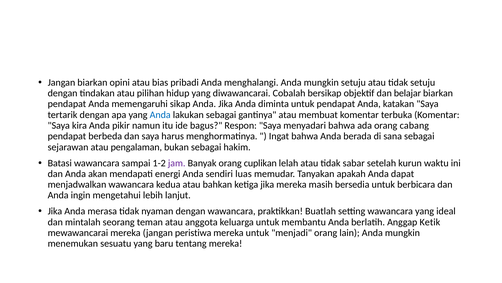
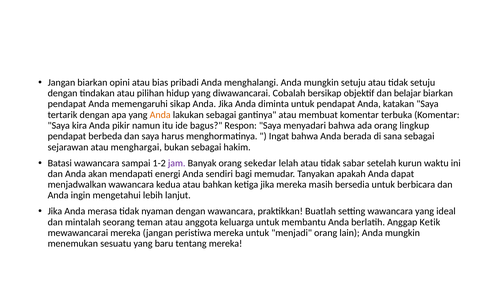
Anda colour: blue -> orange (160, 115)
cabang: cabang -> lingkup (414, 125)
pengalaman: pengalaman -> menghargai (136, 147)
cuplikan: cuplikan -> sekedar (260, 163)
luas: luas -> bagi (244, 173)
